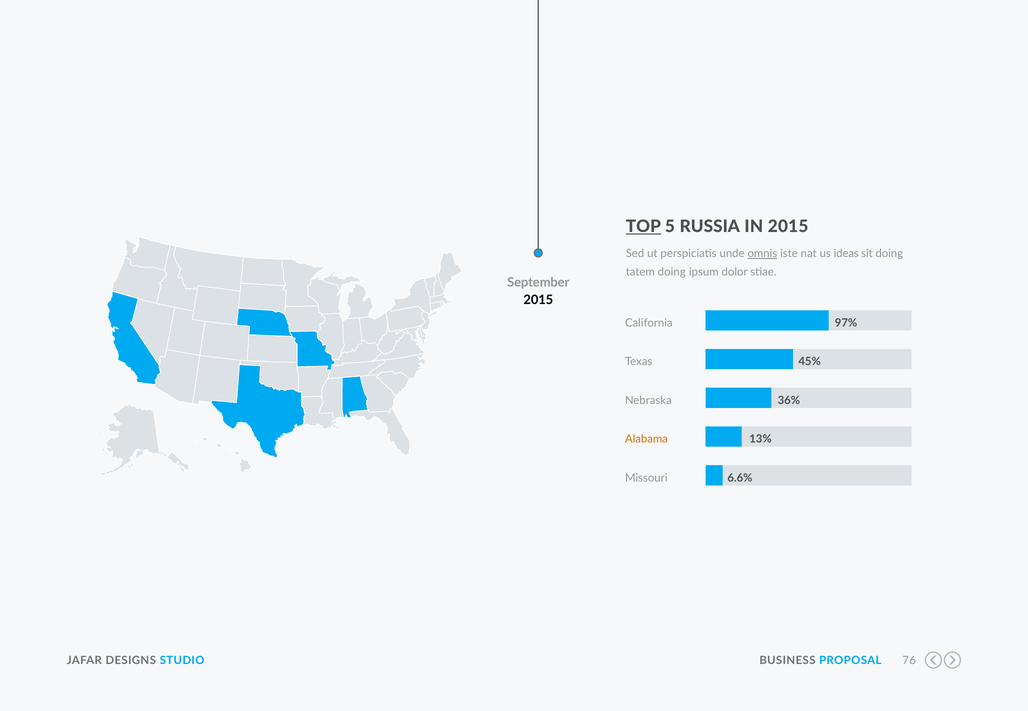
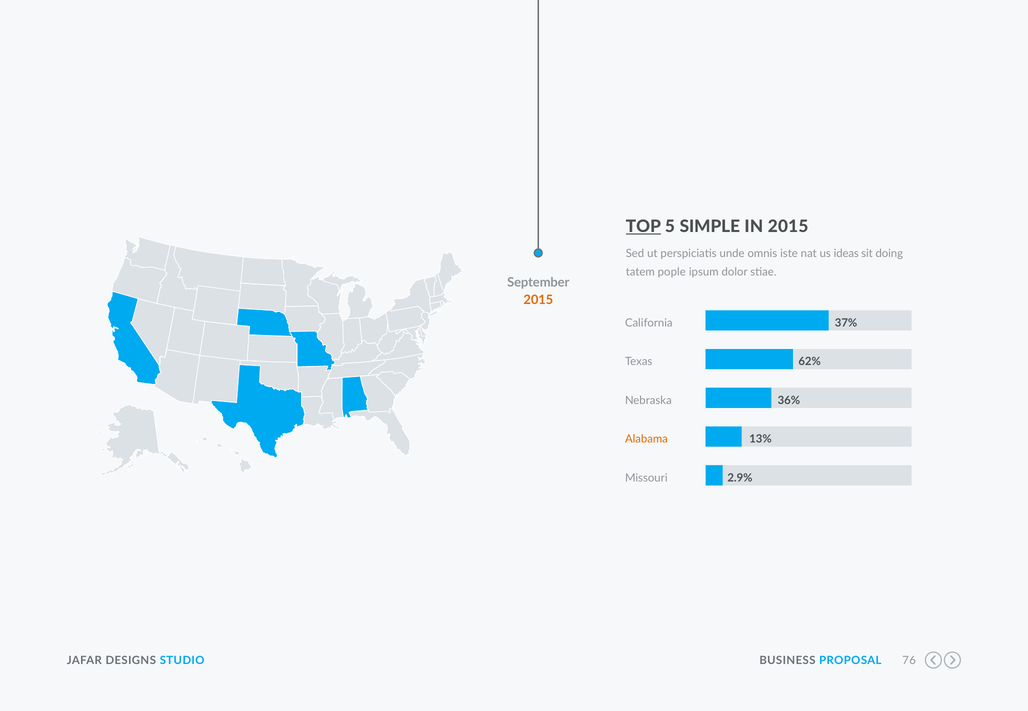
RUSSIA: RUSSIA -> SIMPLE (710, 227)
omnis underline: present -> none (762, 254)
tatem doing: doing -> pople (672, 272)
2015 colour: black -> orange (538, 300)
97%: 97% -> 37% (846, 323)
45%: 45% -> 62% (810, 362)
6.6%: 6.6% -> 2.9% (740, 478)
